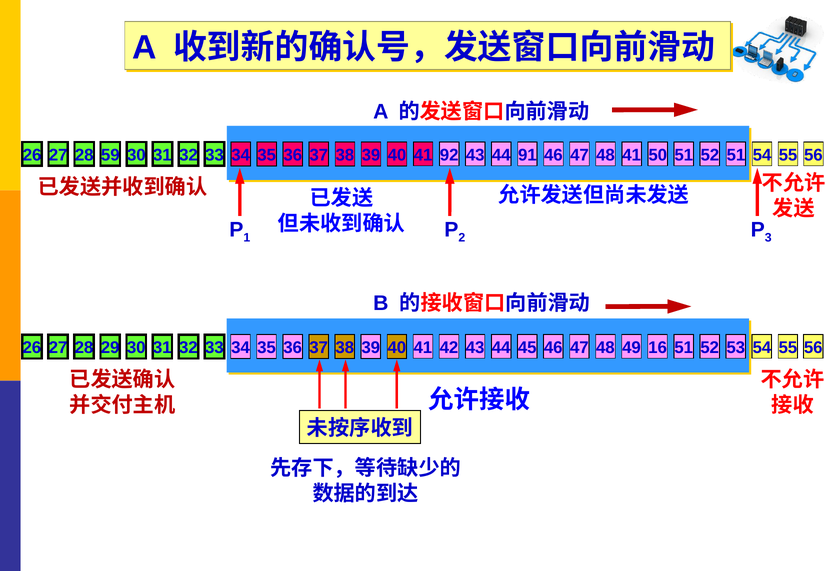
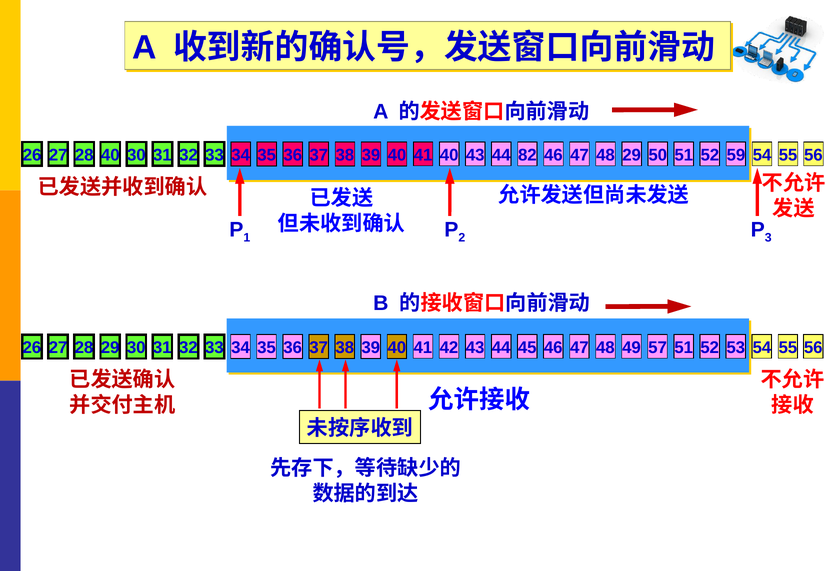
28 59: 59 -> 40 (110, 155)
41 92: 92 -> 40 (449, 155)
91: 91 -> 82 (527, 155)
48 41: 41 -> 29 (632, 155)
52 51: 51 -> 59 (736, 155)
16: 16 -> 57 (658, 348)
